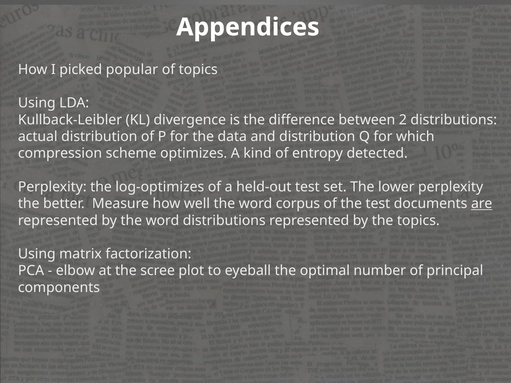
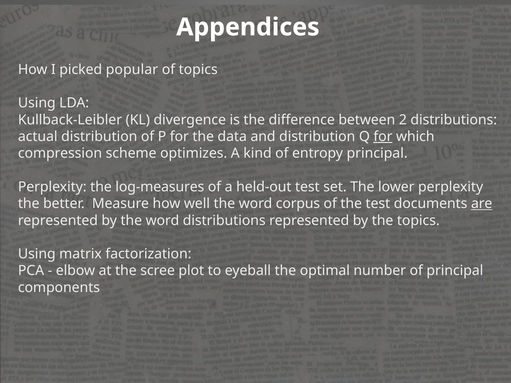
for underline: none -> present (383, 137)
entropy detected: detected -> principal (377, 153)
log-optimizes: log-optimizes -> log-measures (160, 187)
